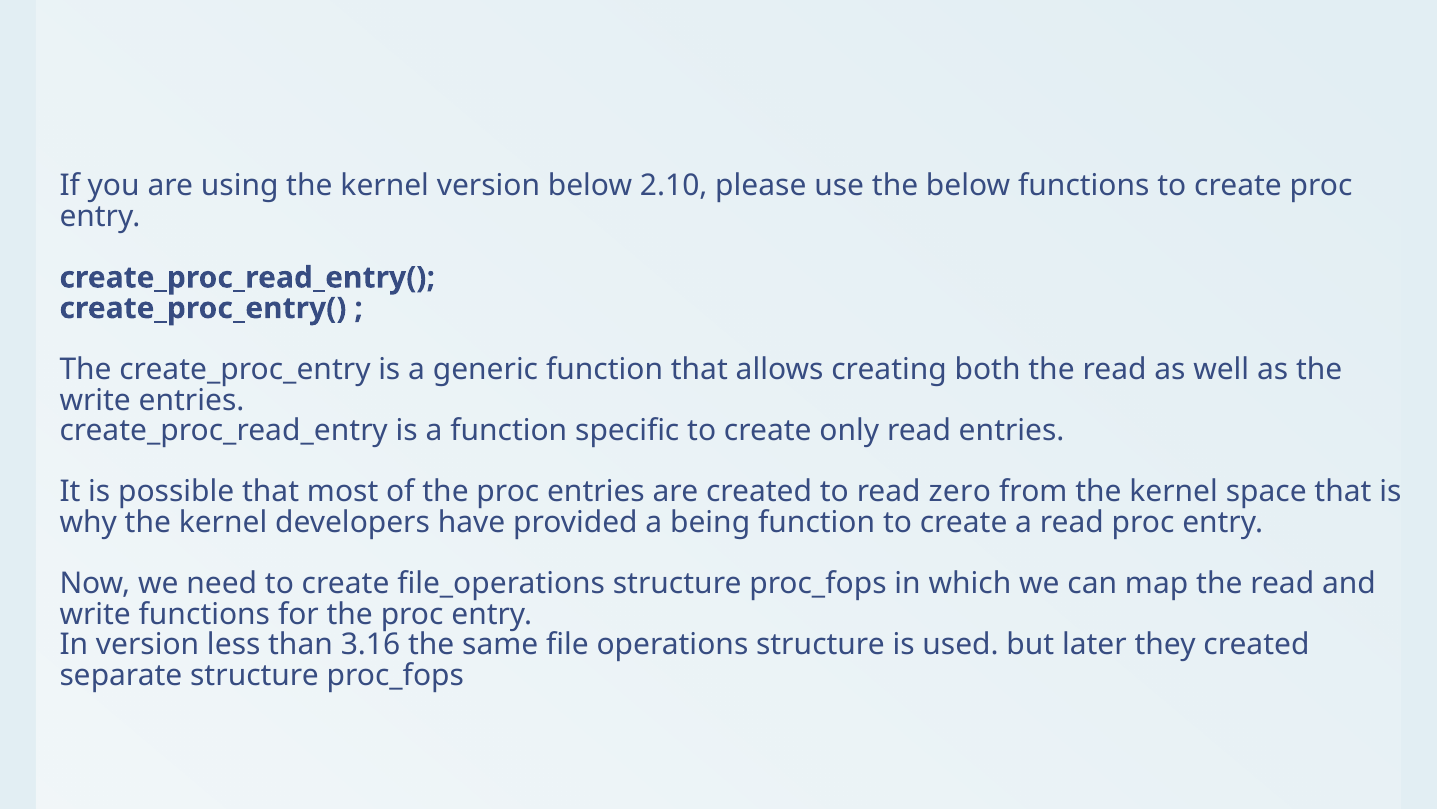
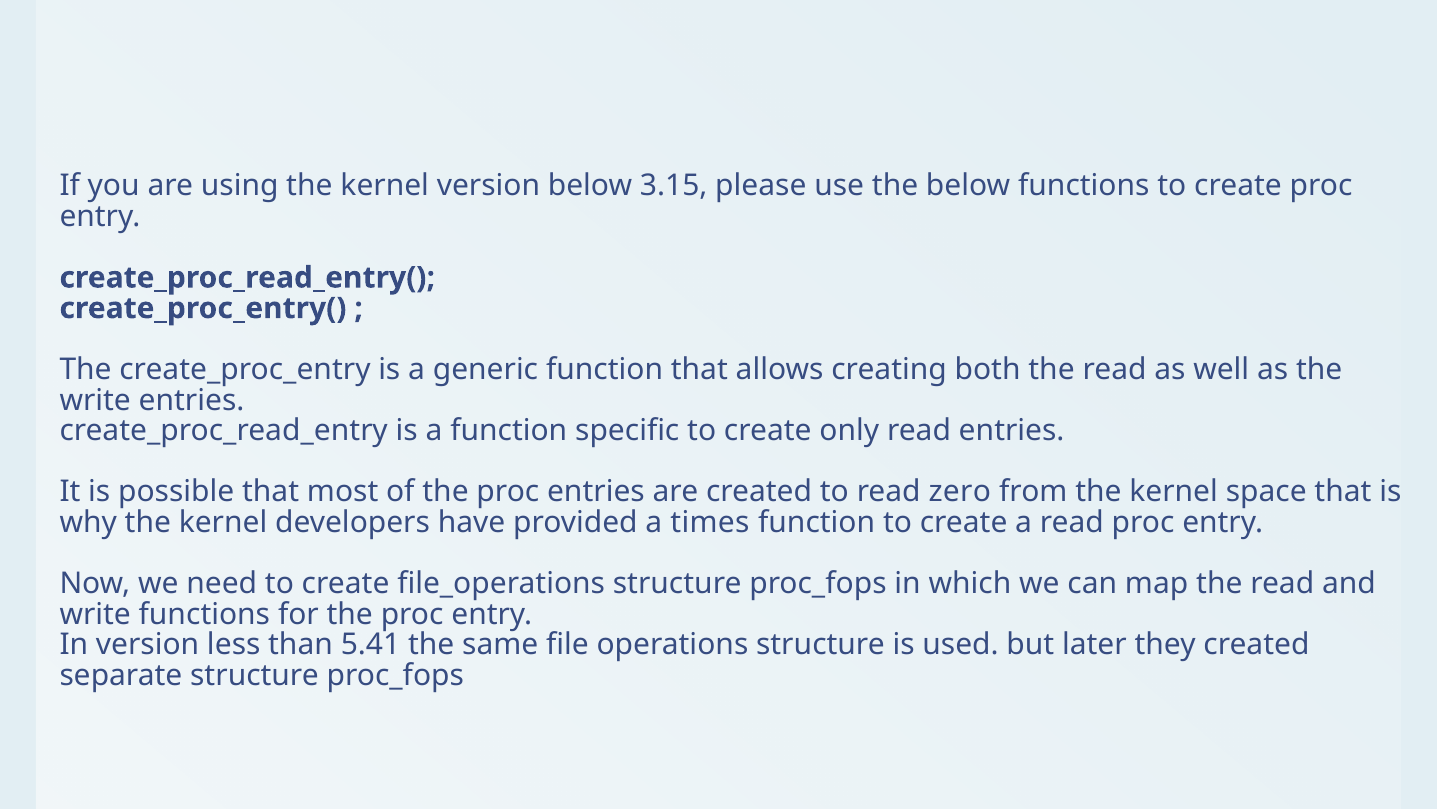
2.10: 2.10 -> 3.15 (674, 186)
being: being -> times (710, 522)
3.16: 3.16 -> 5.41 (371, 645)
